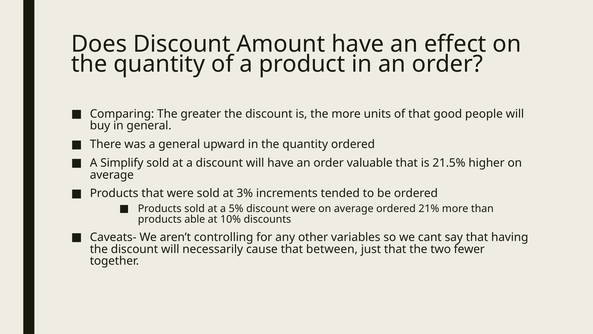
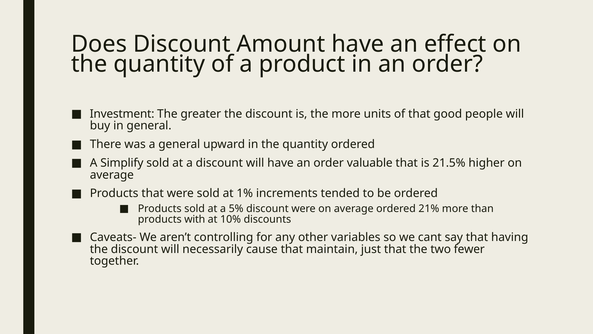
Comparing: Comparing -> Investment (122, 114)
3%: 3% -> 1% (245, 193)
able: able -> with (195, 219)
between: between -> maintain (332, 249)
